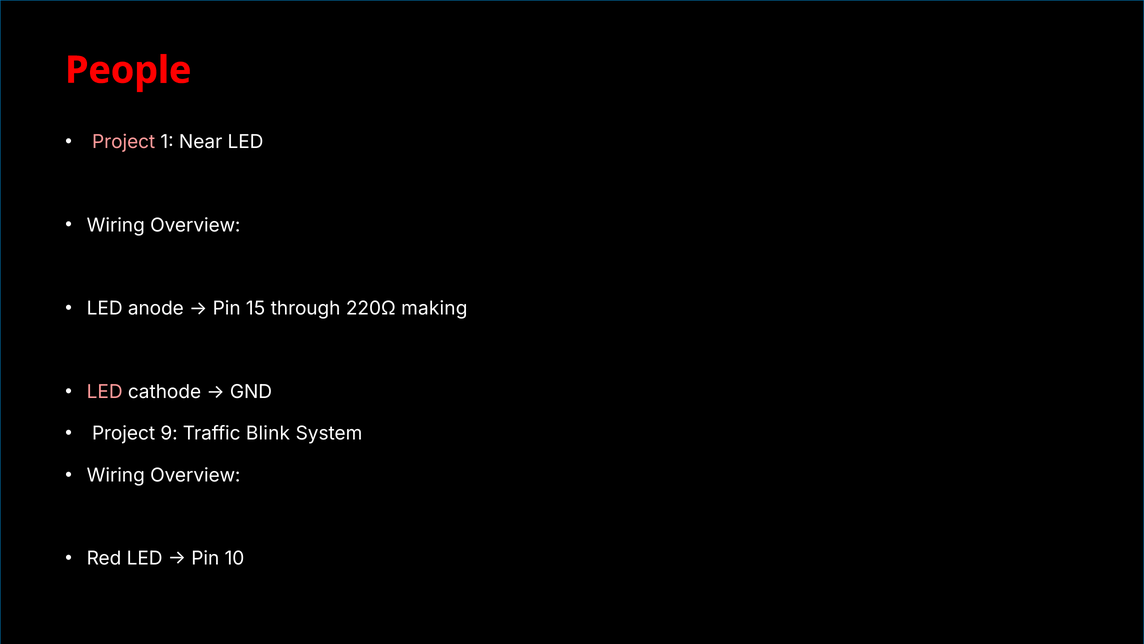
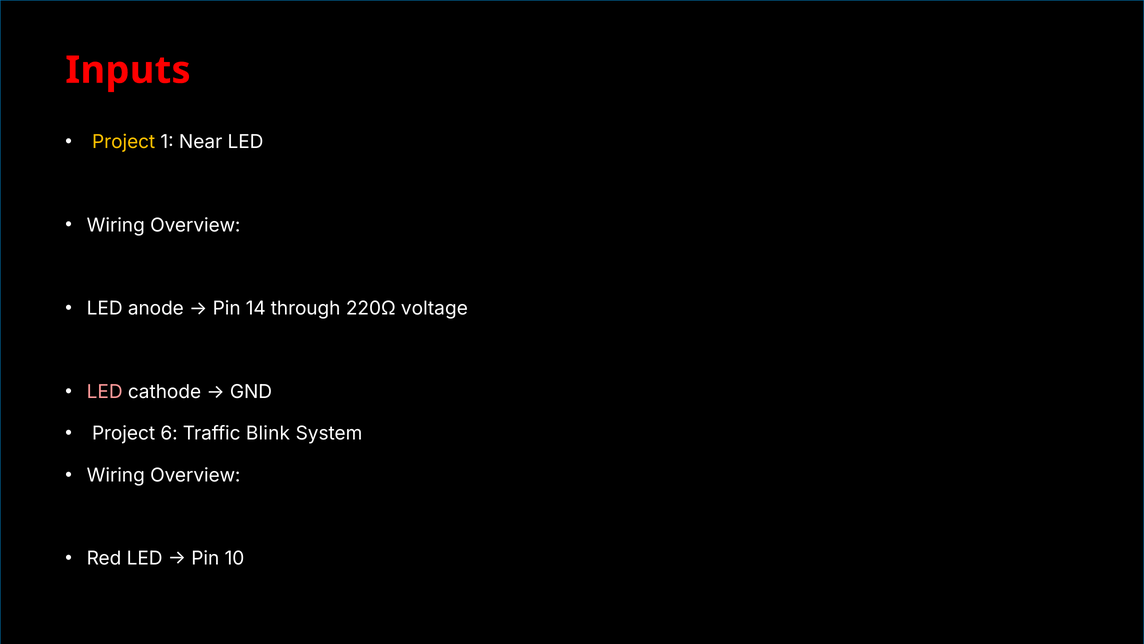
People: People -> Inputs (128, 70)
Project colour: pink -> yellow (124, 142)
15: 15 -> 14 (256, 308)
making: making -> voltage (434, 308)
9: 9 -> 6 (169, 433)
